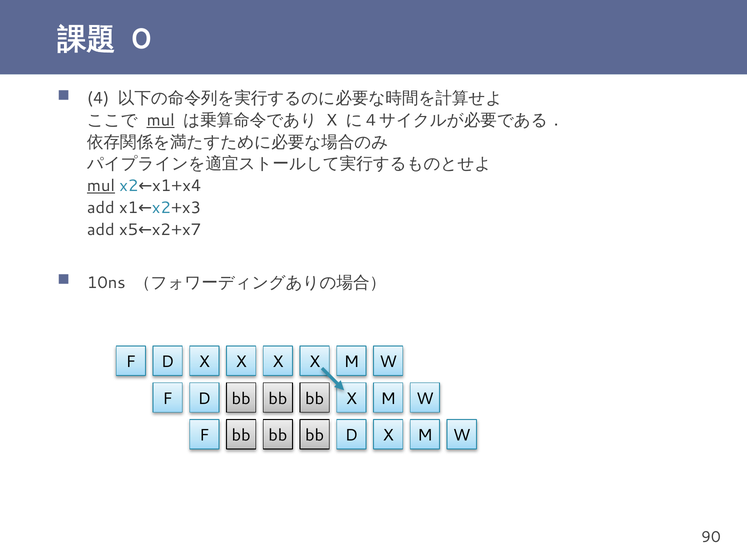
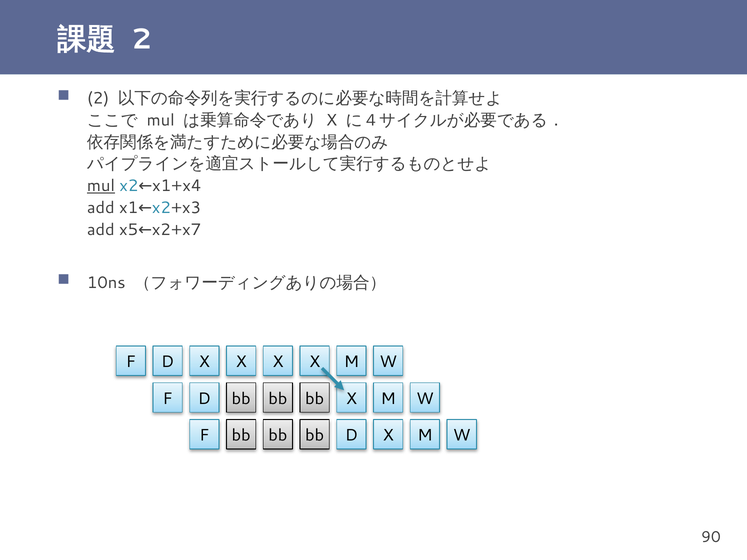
0: 0 -> 2 (141, 39)
4: 4 -> 2 (98, 98)
mul underline: present -> none (161, 120)
